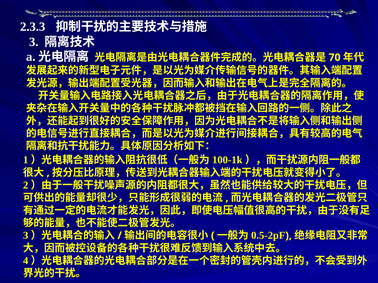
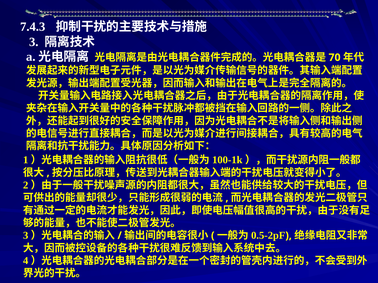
2.3.3: 2.3.3 -> 7.4.3 (33, 27)
